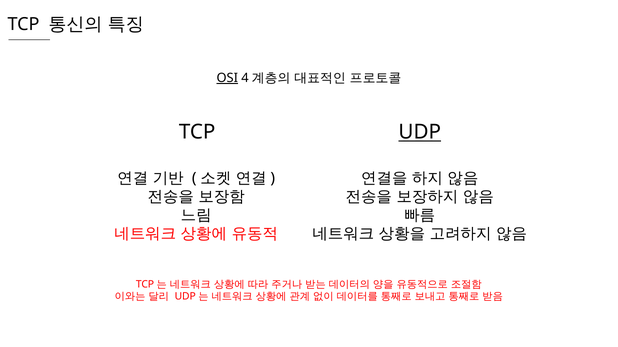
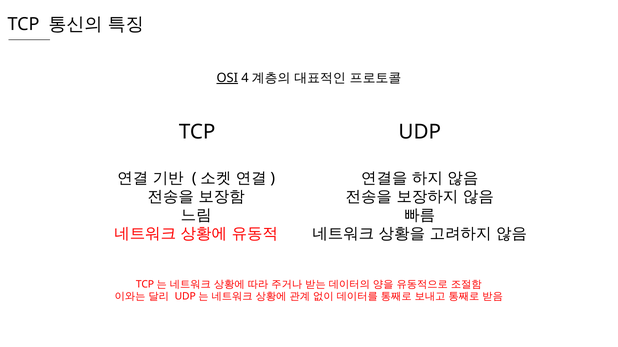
UDP underline: present -> none (420, 132)
